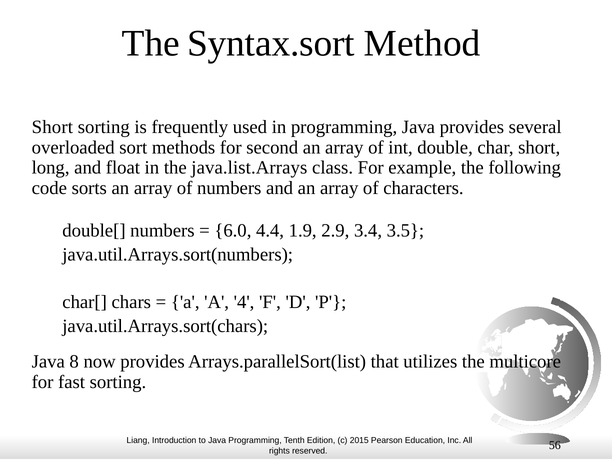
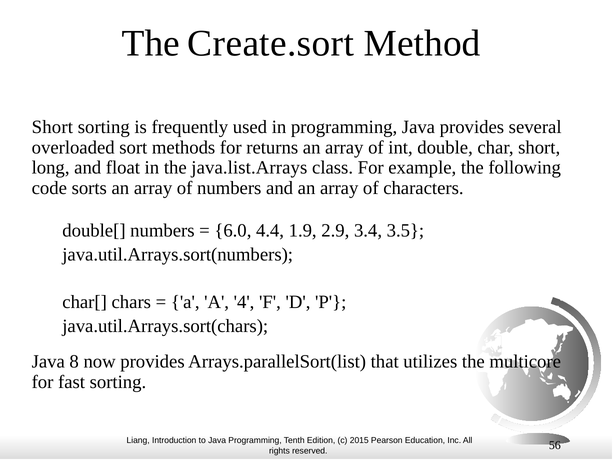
Syntax.sort: Syntax.sort -> Create.sort (271, 43)
second: second -> returns (272, 147)
